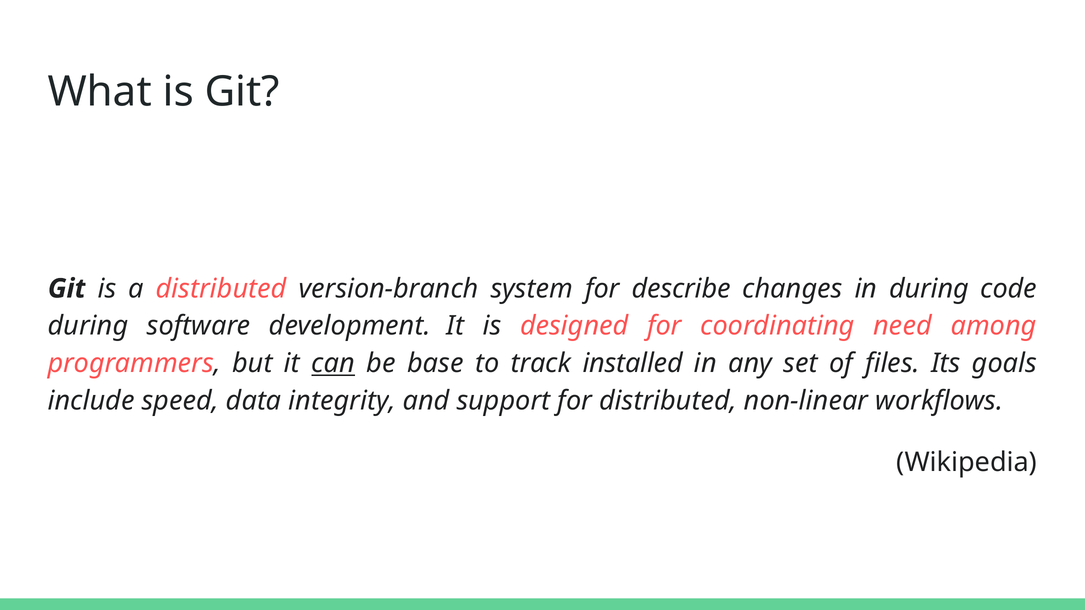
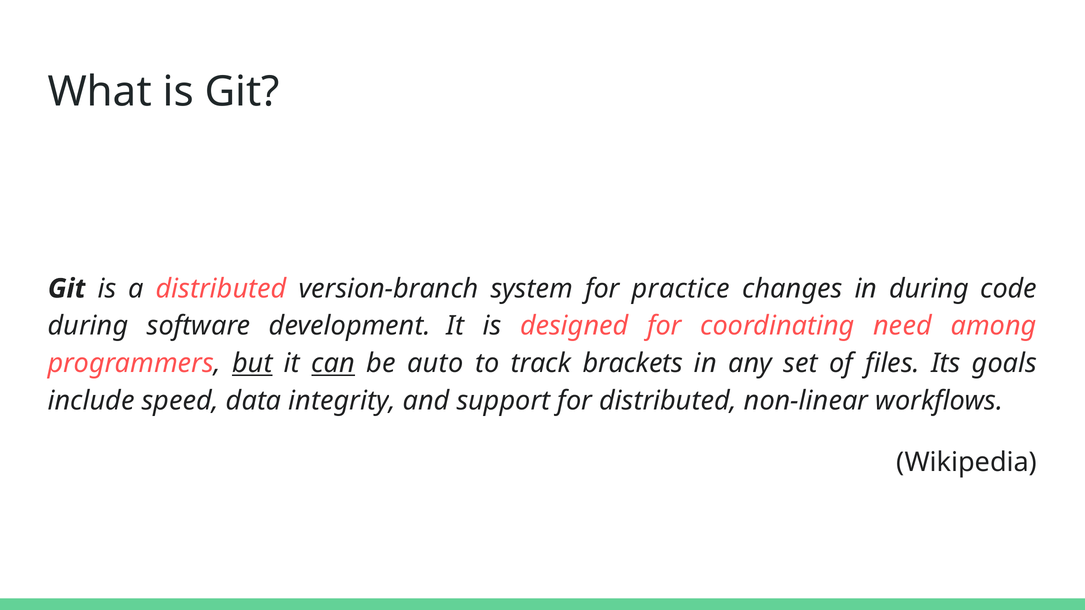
describe: describe -> practice (681, 289)
but underline: none -> present (252, 364)
base: base -> auto (435, 364)
installed: installed -> brackets (633, 364)
